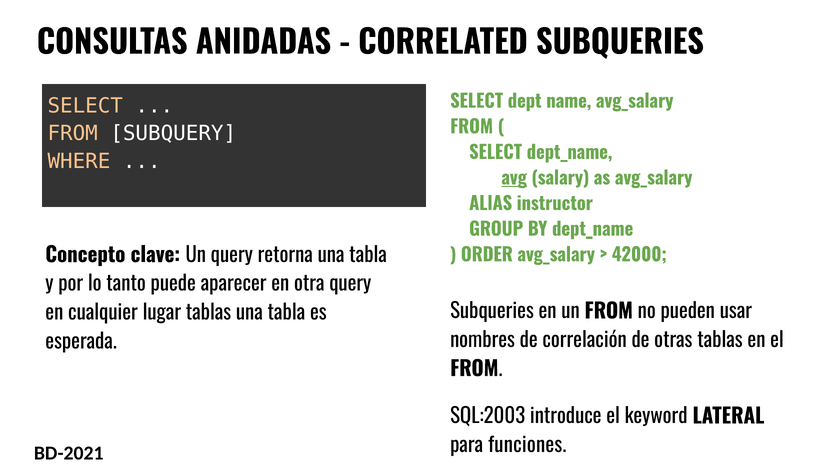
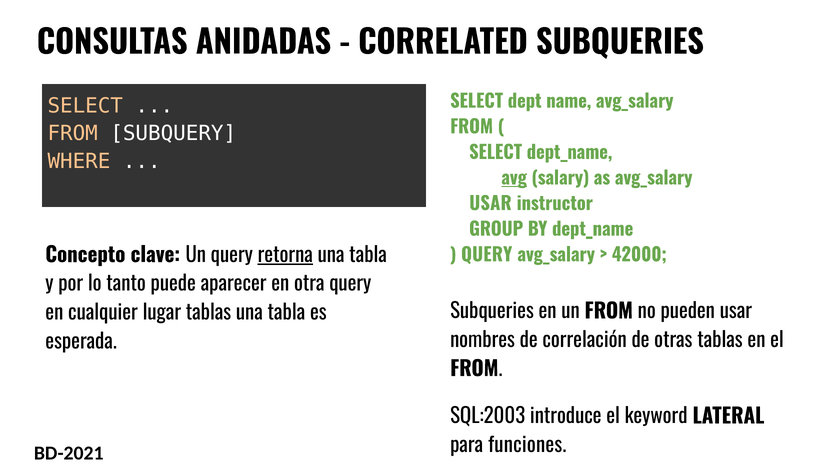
ALIAS: ALIAS -> USAR (490, 204)
retorna underline: none -> present (285, 255)
ORDER: ORDER -> QUERY (487, 255)
